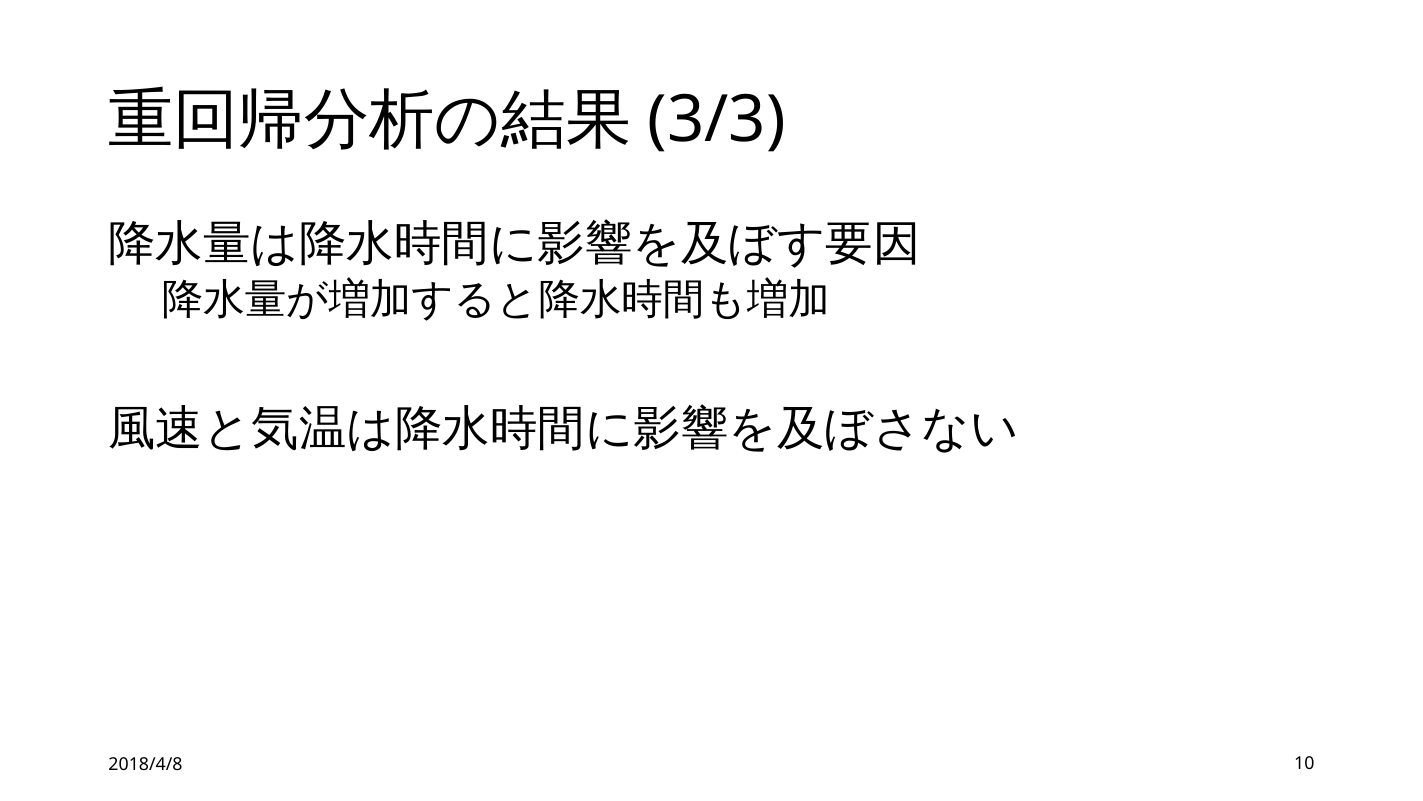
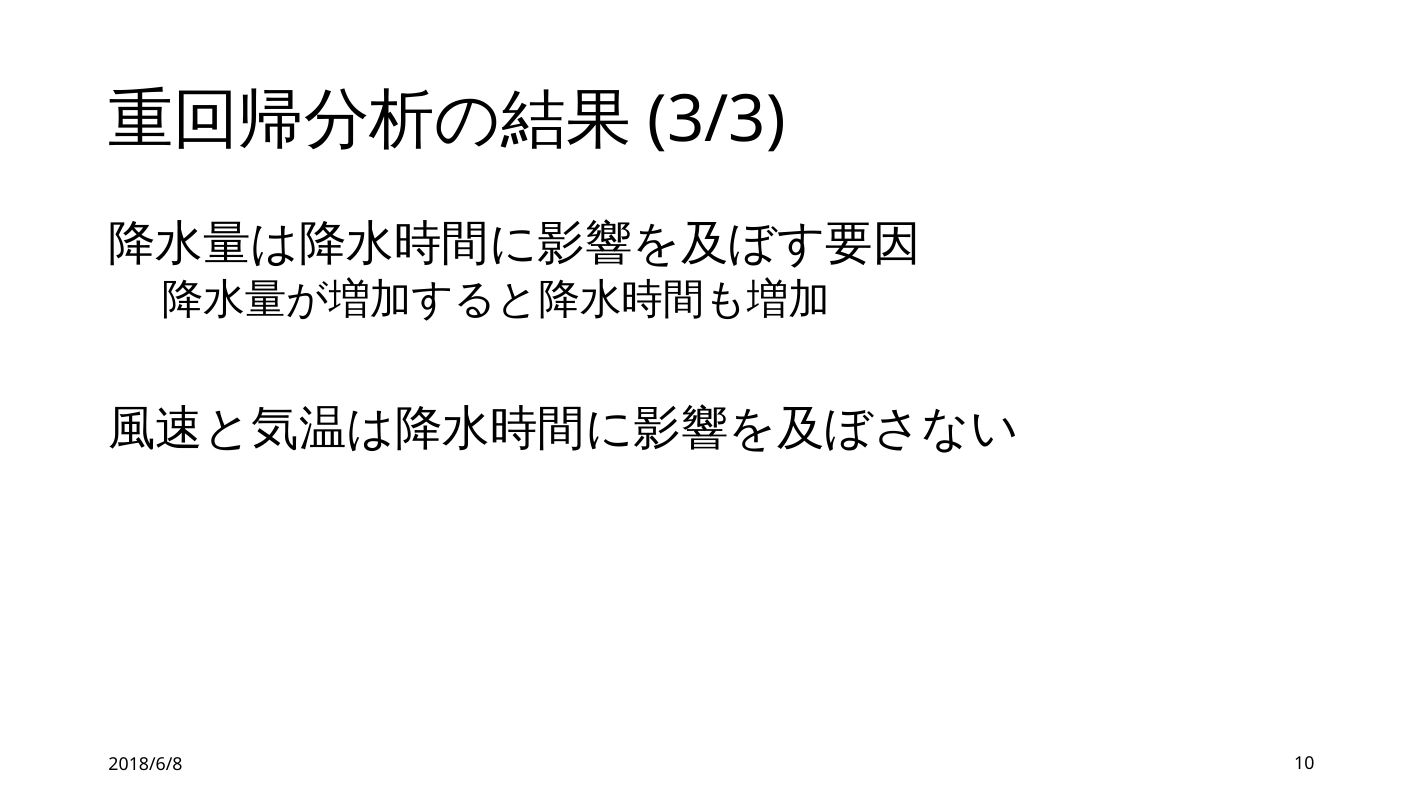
2018/4/8: 2018/4/8 -> 2018/6/8 (146, 764)
